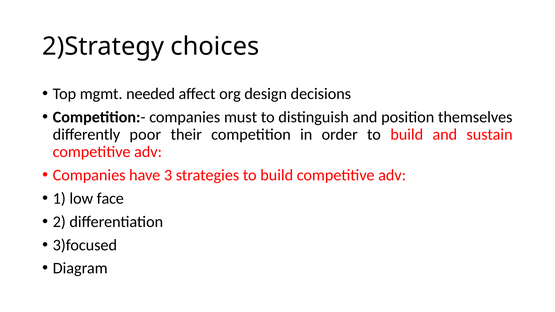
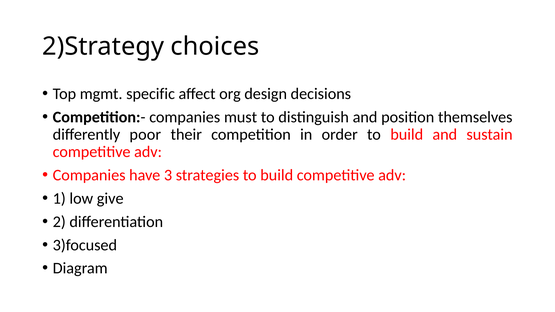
needed: needed -> specific (151, 94)
face: face -> give (110, 199)
